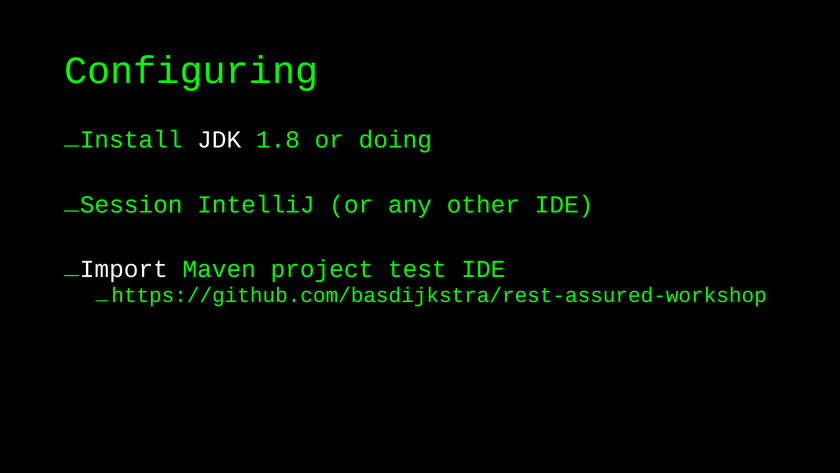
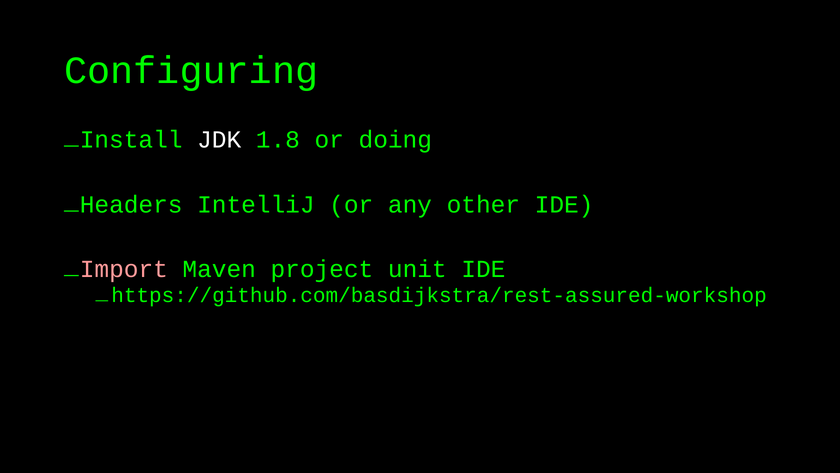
Session: Session -> Headers (131, 204)
Import colour: white -> pink (124, 269)
test: test -> unit (417, 269)
